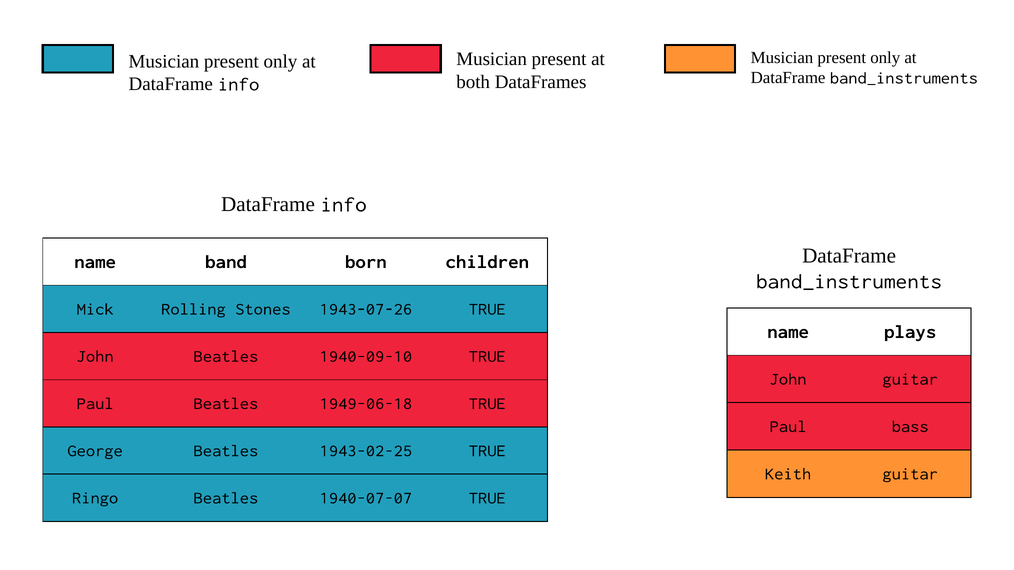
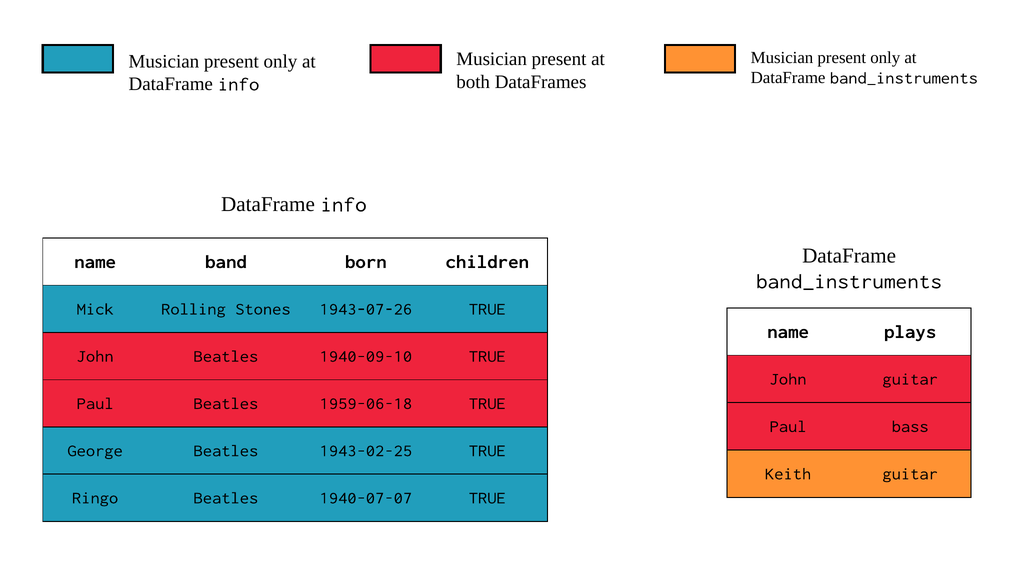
1949-06-18: 1949-06-18 -> 1959-06-18 (366, 404)
